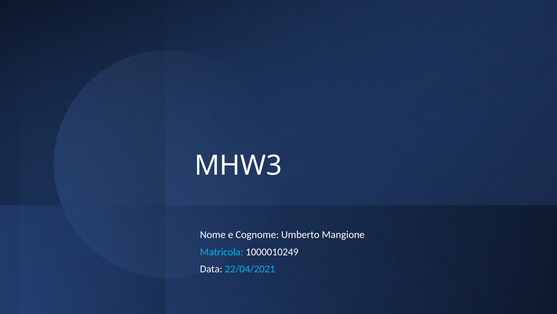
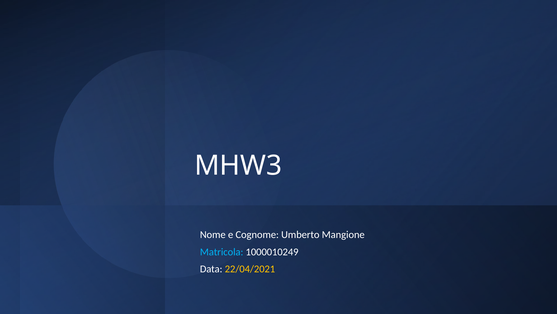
22/04/2021 colour: light blue -> yellow (250, 268)
